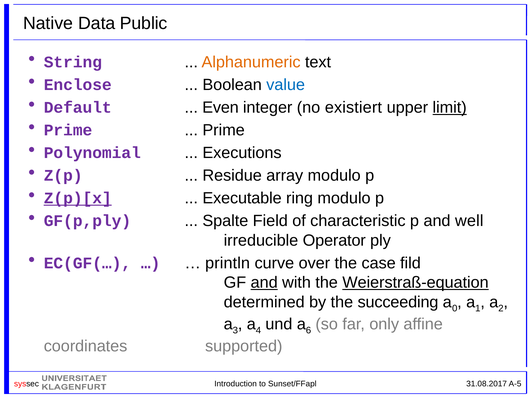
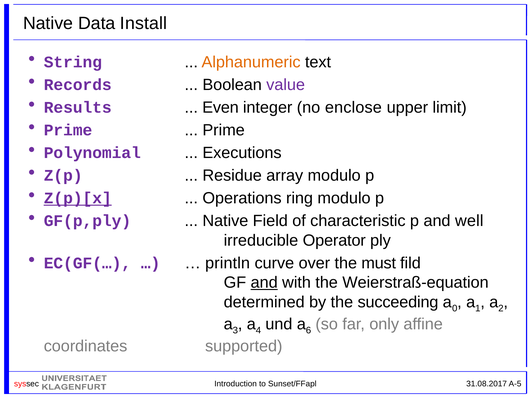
Public: Public -> Install (144, 23)
Enclose: Enclose -> Records (78, 85)
value colour: blue -> purple (286, 85)
Default: Default -> Results (78, 108)
existiert: existiert -> enclose (353, 108)
limit underline: present -> none (450, 108)
Executable: Executable -> Operations (242, 198)
Spalte: Spalte -> Native (225, 221)
case: case -> must (379, 263)
Weierstraß-equation underline: present -> none (415, 283)
